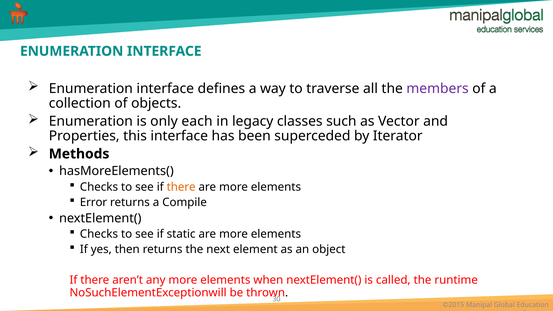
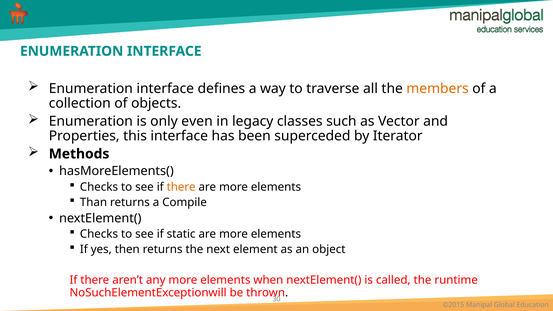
members colour: purple -> orange (438, 88)
each: each -> even (197, 121)
Error: Error -> Than (93, 202)
